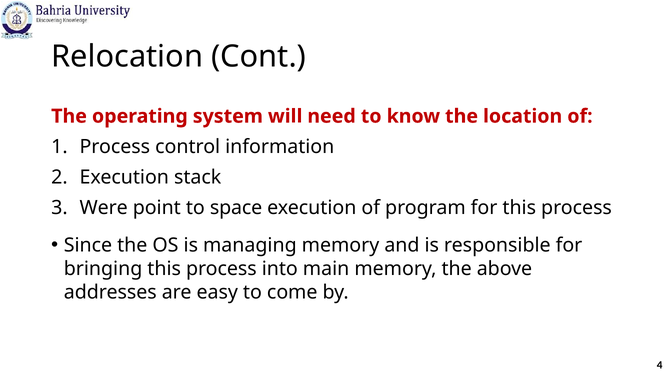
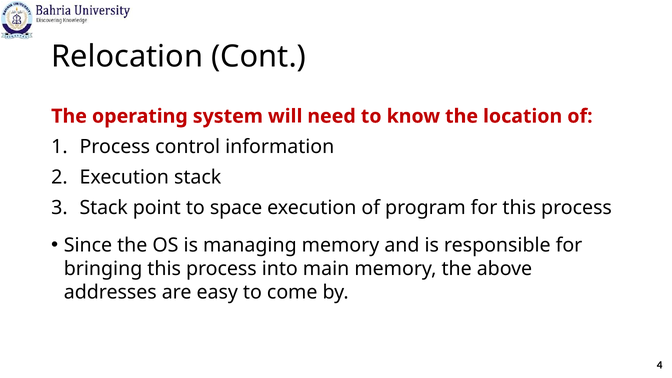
Were: Were -> Stack (104, 208)
